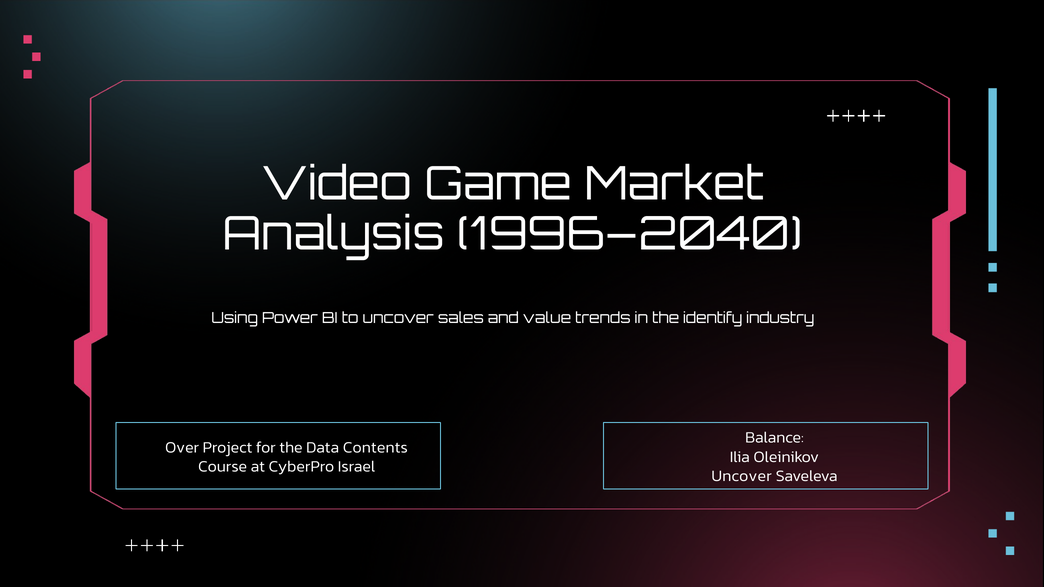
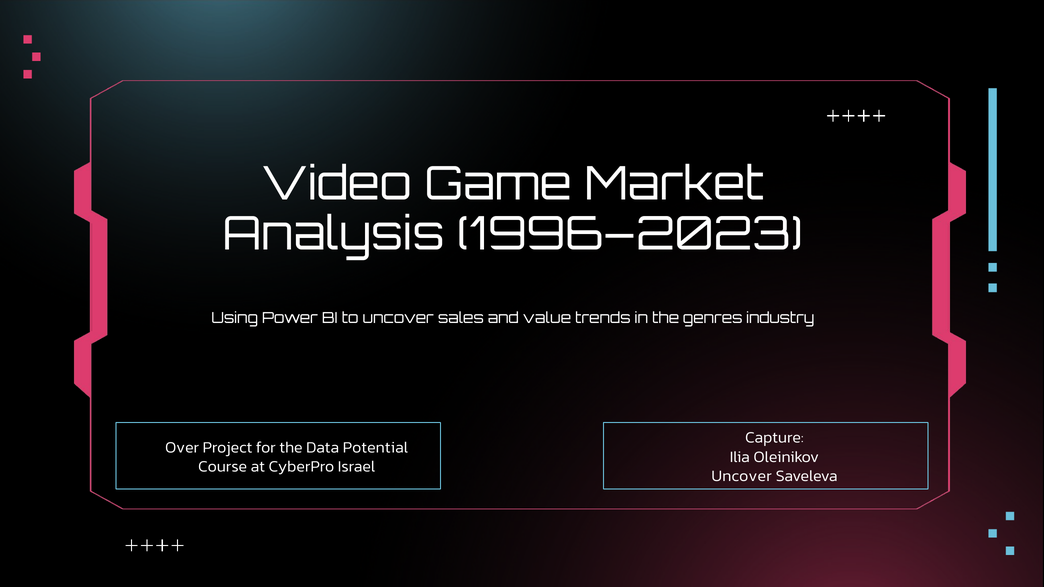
1996–2040: 1996–2040 -> 1996–2023 (630, 235)
identify: identify -> genres (713, 318)
Balance: Balance -> Capture (774, 438)
Contents: Contents -> Potential (375, 447)
